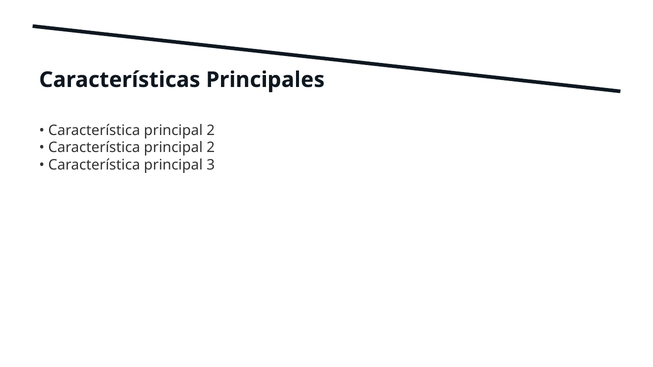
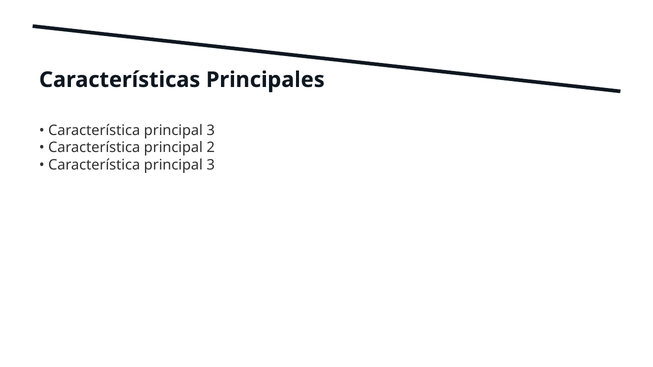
2: 2 -> 3 (211, 130)
